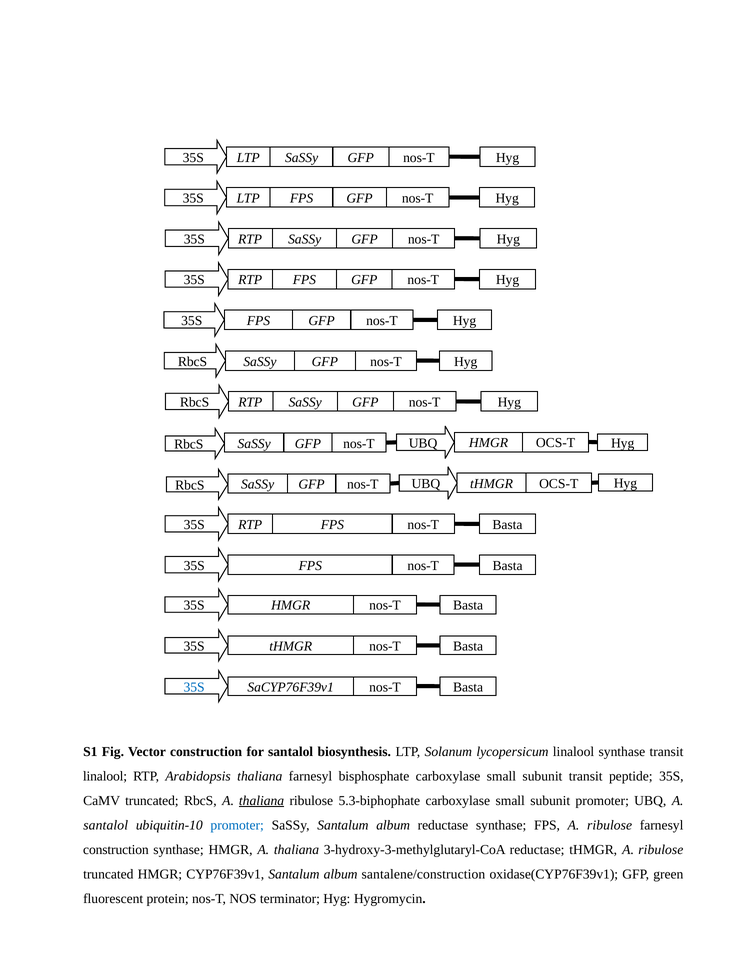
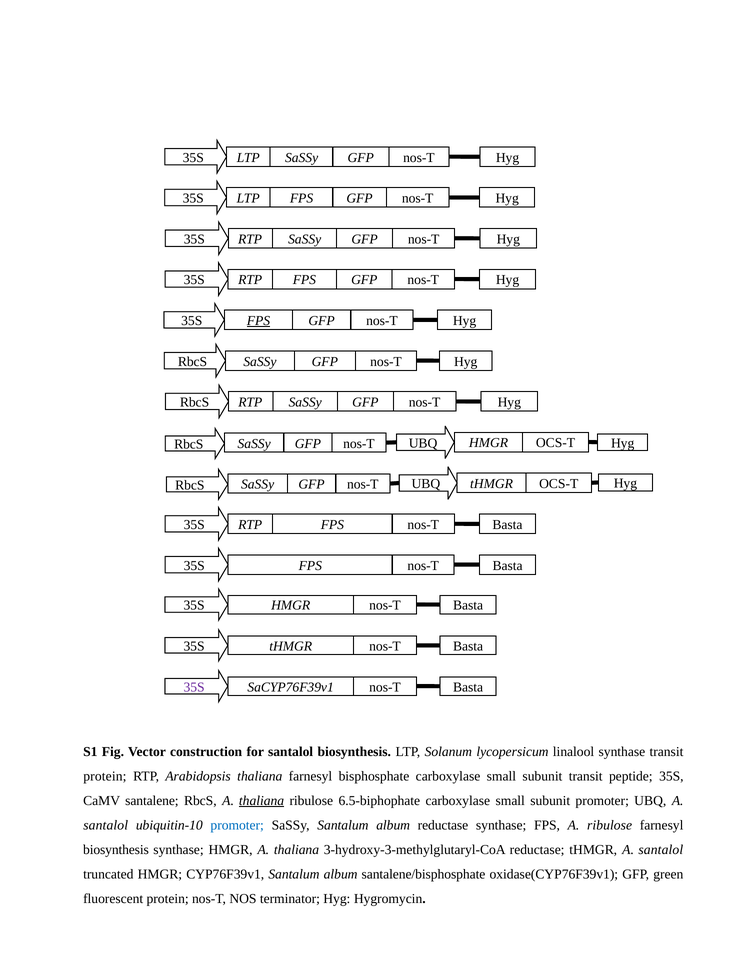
FPS underline: none -> present (258, 321)
35S colour: blue -> purple (194, 687)
linalool: linalool -> protein (105, 776)
CaMV truncated: truncated -> santalene (152, 800)
5.3-biphophate: 5.3-biphophate -> 6.5-biphophate (379, 800)
construction: construction -> biosynthesis (116, 849)
tHMGR A ribulose: ribulose -> santalol (661, 849)
santalene/construction: santalene/construction -> santalene/bisphosphate (423, 874)
